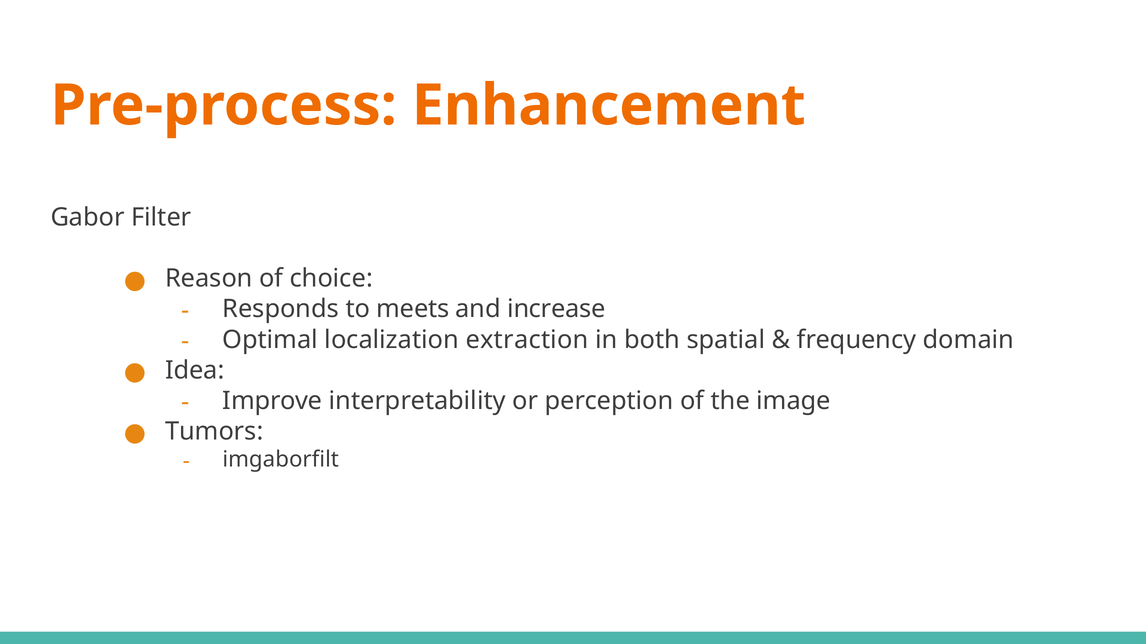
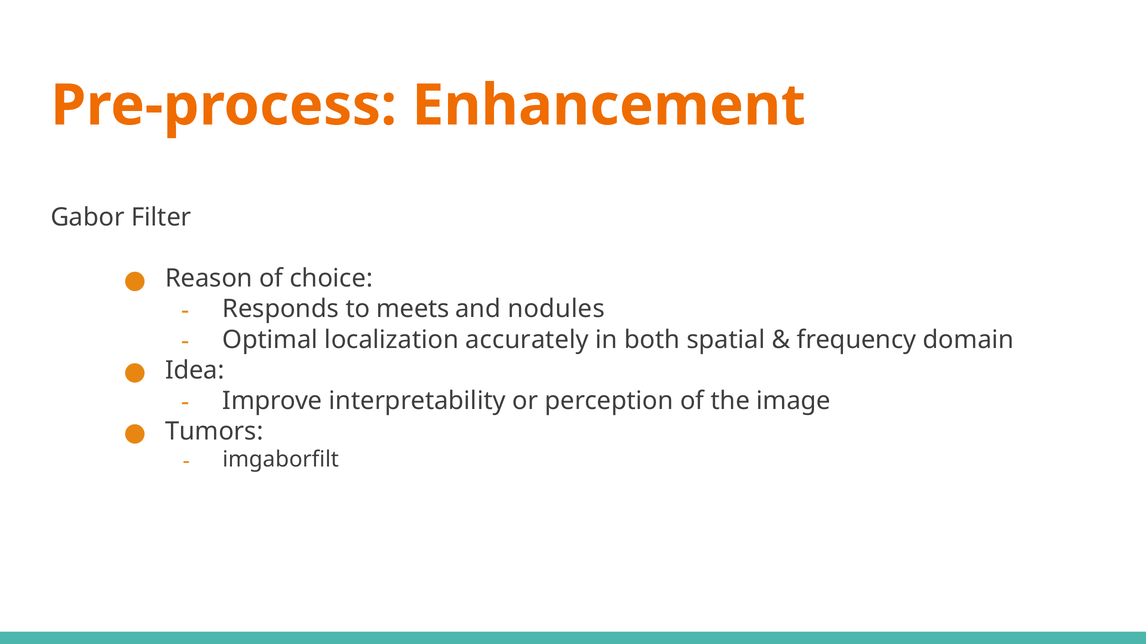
increase: increase -> nodules (556, 309)
extraction: extraction -> accurately (527, 340)
